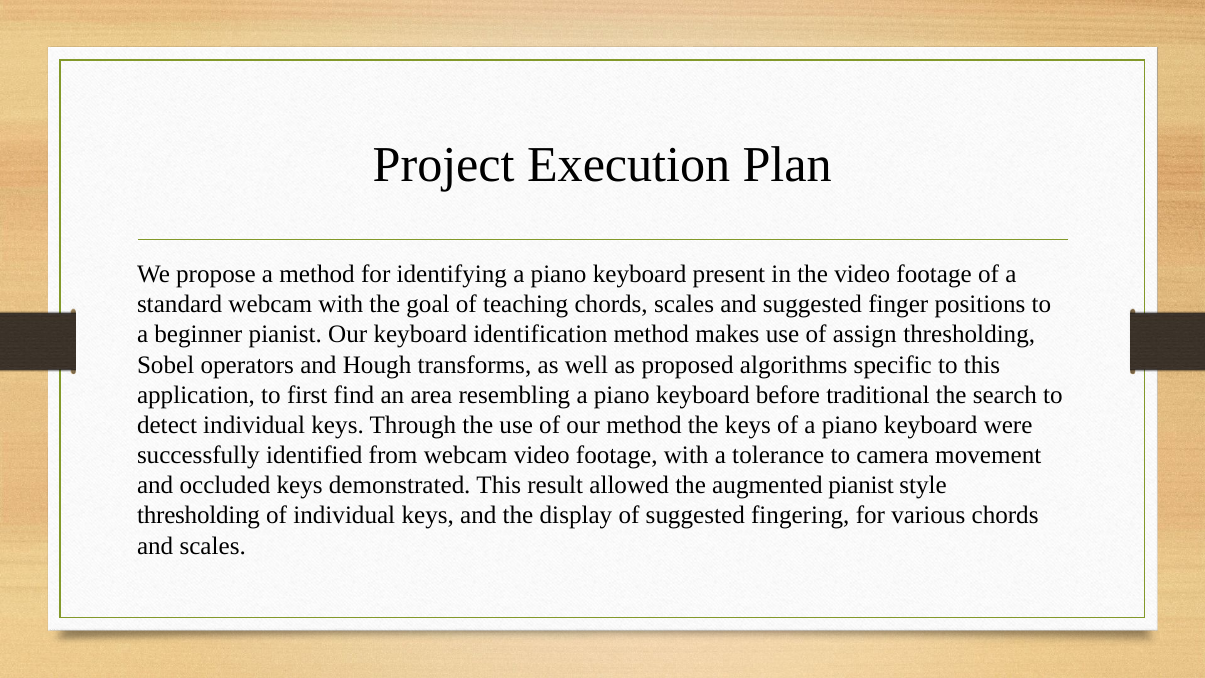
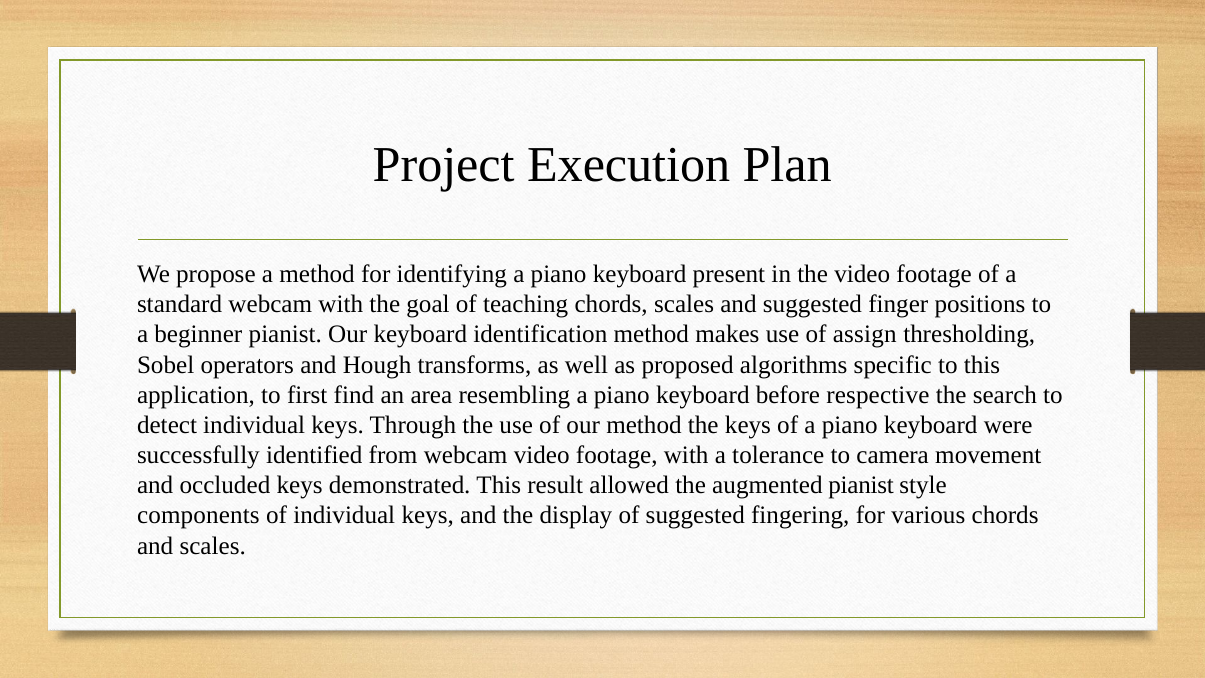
traditional: traditional -> respective (878, 395)
thresholding: thresholding -> components (198, 515)
